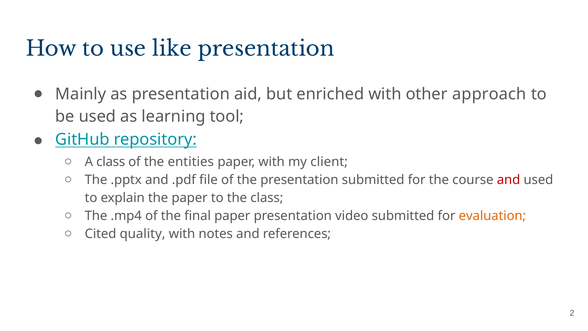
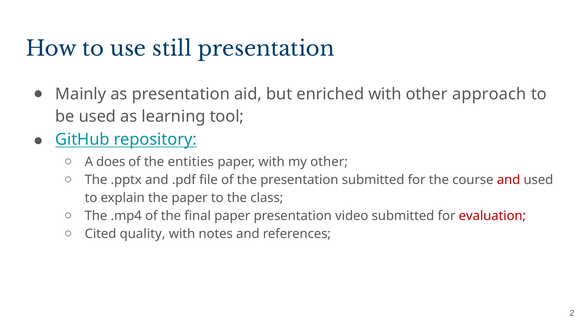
like: like -> still (172, 49)
A class: class -> does (111, 162)
my client: client -> other (329, 162)
evaluation colour: orange -> red (492, 216)
